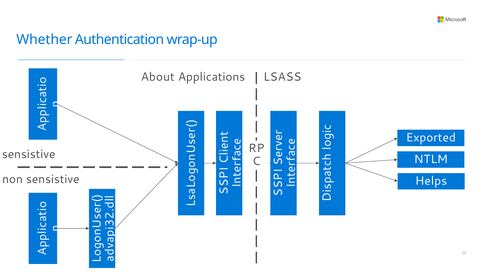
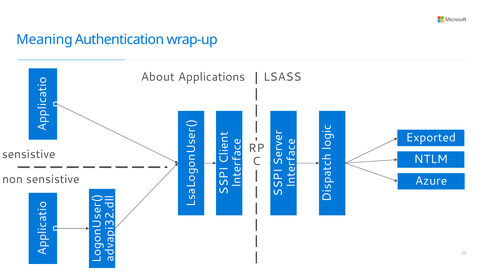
Whether: Whether -> Meaning (44, 40)
Helps: Helps -> Azure (431, 181)
